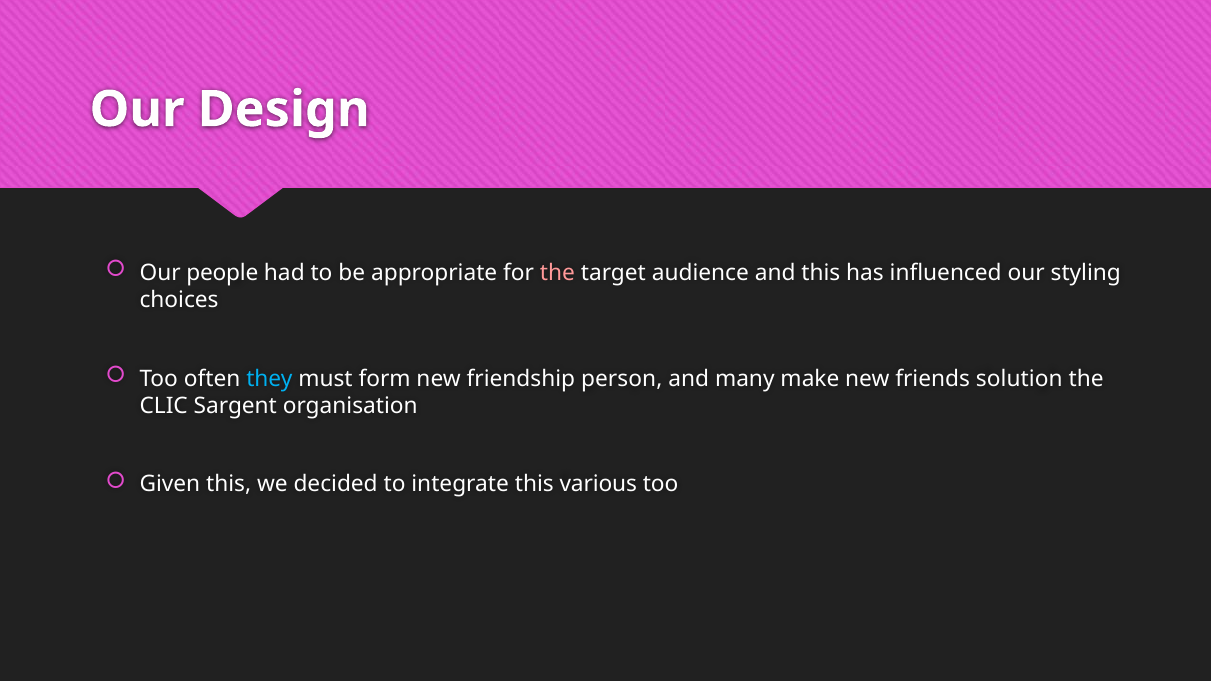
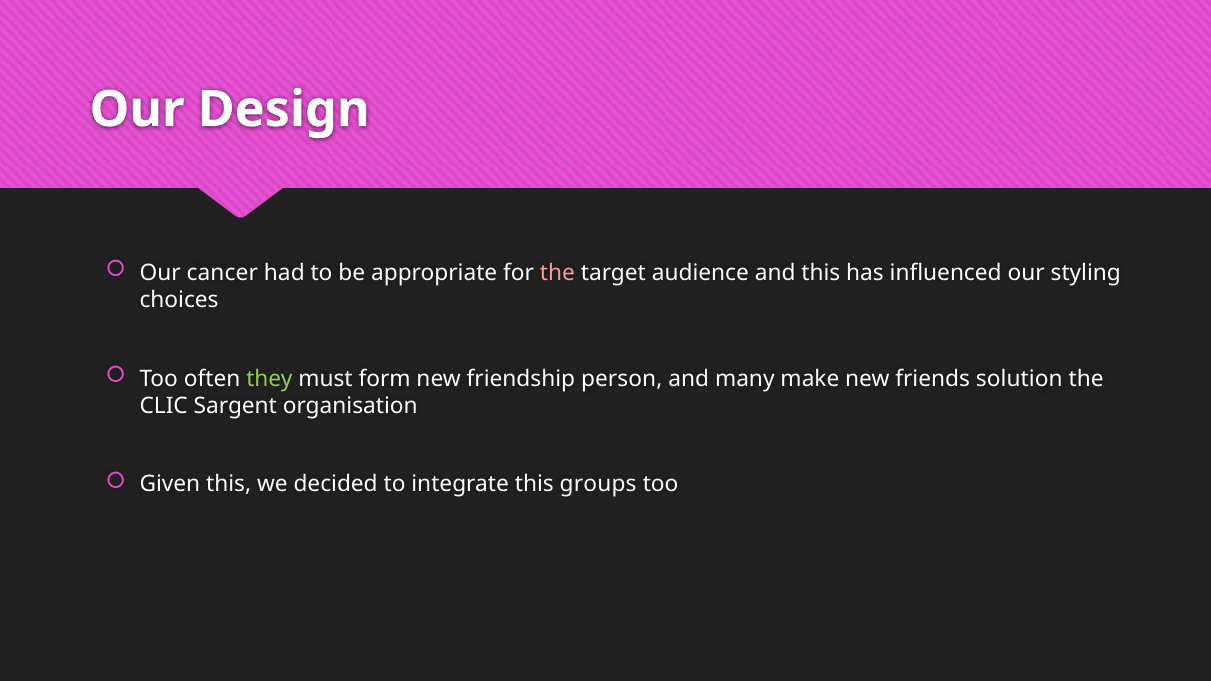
people: people -> cancer (222, 273)
they colour: light blue -> light green (269, 379)
various: various -> groups (598, 485)
